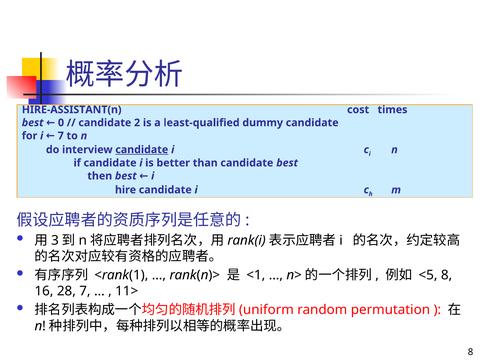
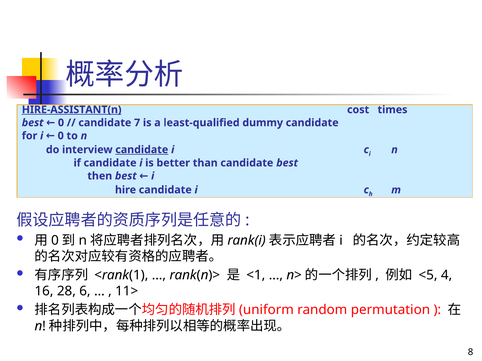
HIRE-ASSISTANT(n underline: none -> present (72, 110)
2: 2 -> 7 (137, 123)
i 7: 7 -> 0 (61, 136)
3: 3 -> 0 (55, 241)
<5 8: 8 -> 4 (447, 275)
28 7: 7 -> 6 (85, 292)
